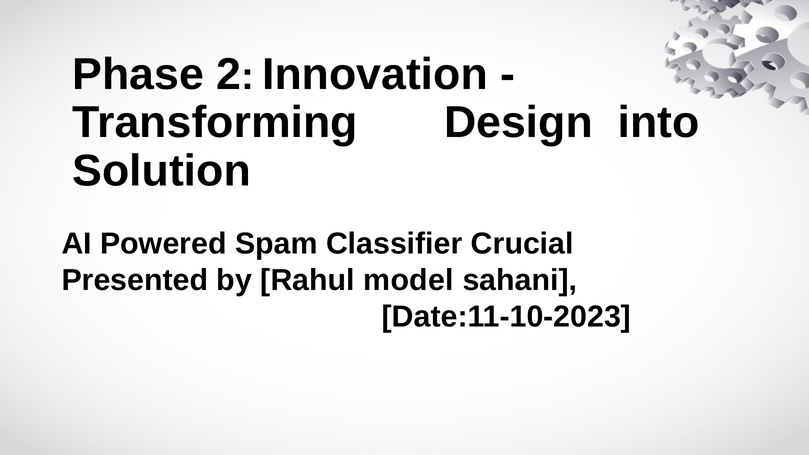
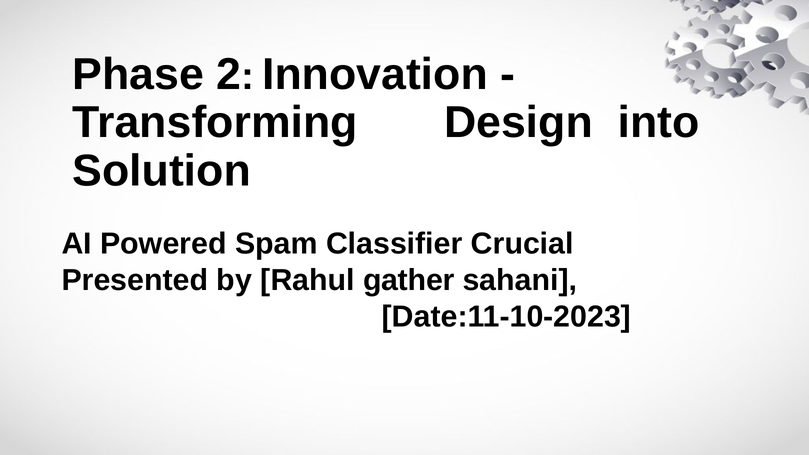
model: model -> gather (409, 280)
